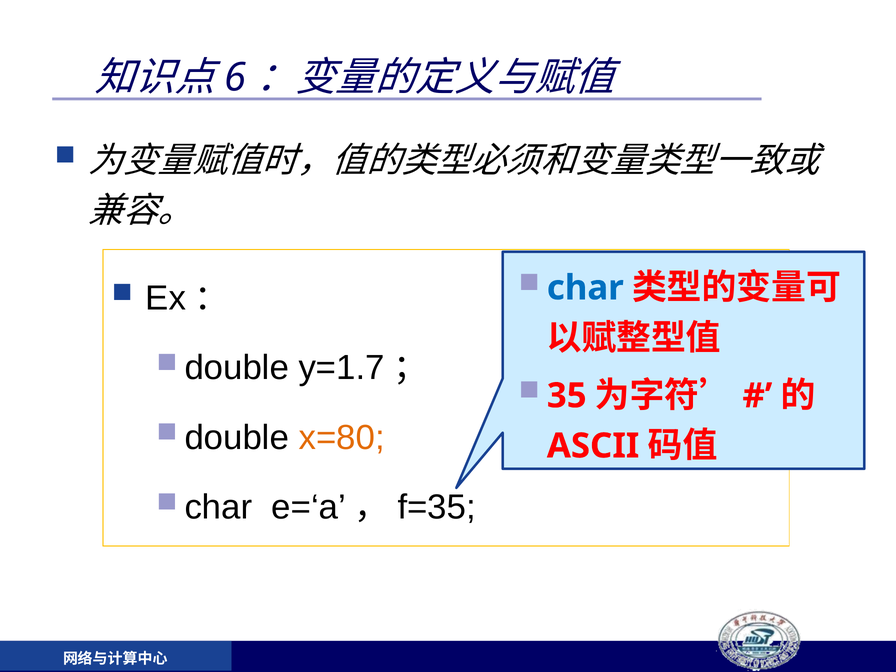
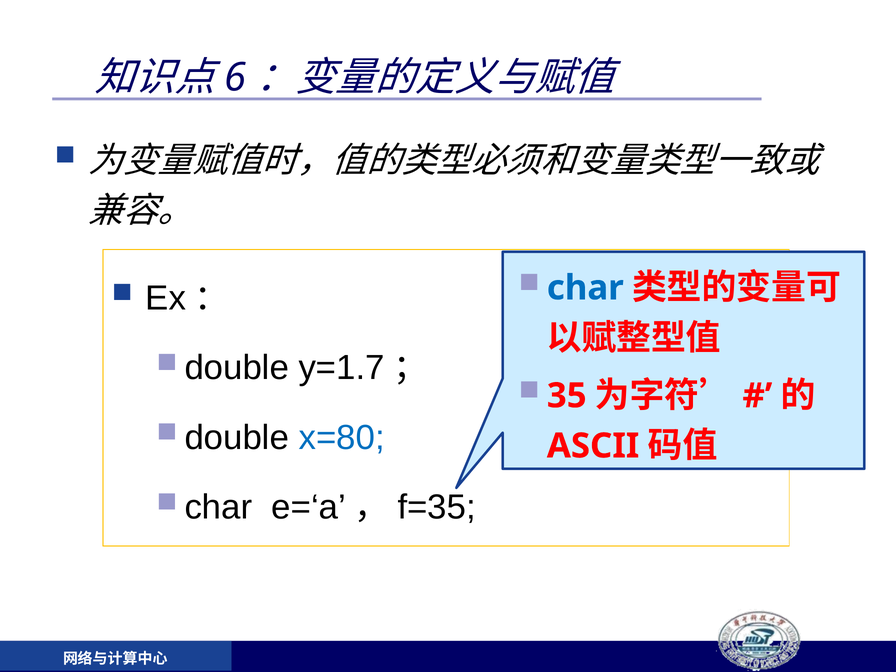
x=80 colour: orange -> blue (342, 438)
